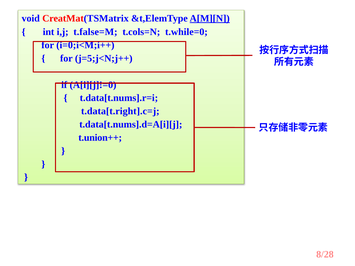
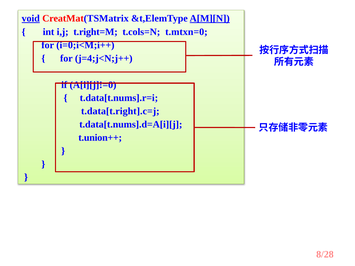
void underline: none -> present (31, 18)
t.false=M: t.false=M -> t.right=M (96, 32)
t.while=0: t.while=0 -> t.mtxn=0 (186, 32)
j=5;j<N;j++: j=5;j<N;j++ -> j=4;j<N;j++ (104, 58)
